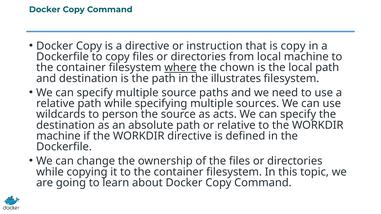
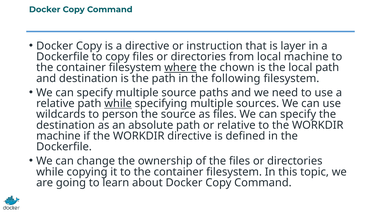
is copy: copy -> layer (293, 46)
illustrates: illustrates -> following (236, 78)
while underline: none -> present (118, 104)
as acts: acts -> files (225, 114)
